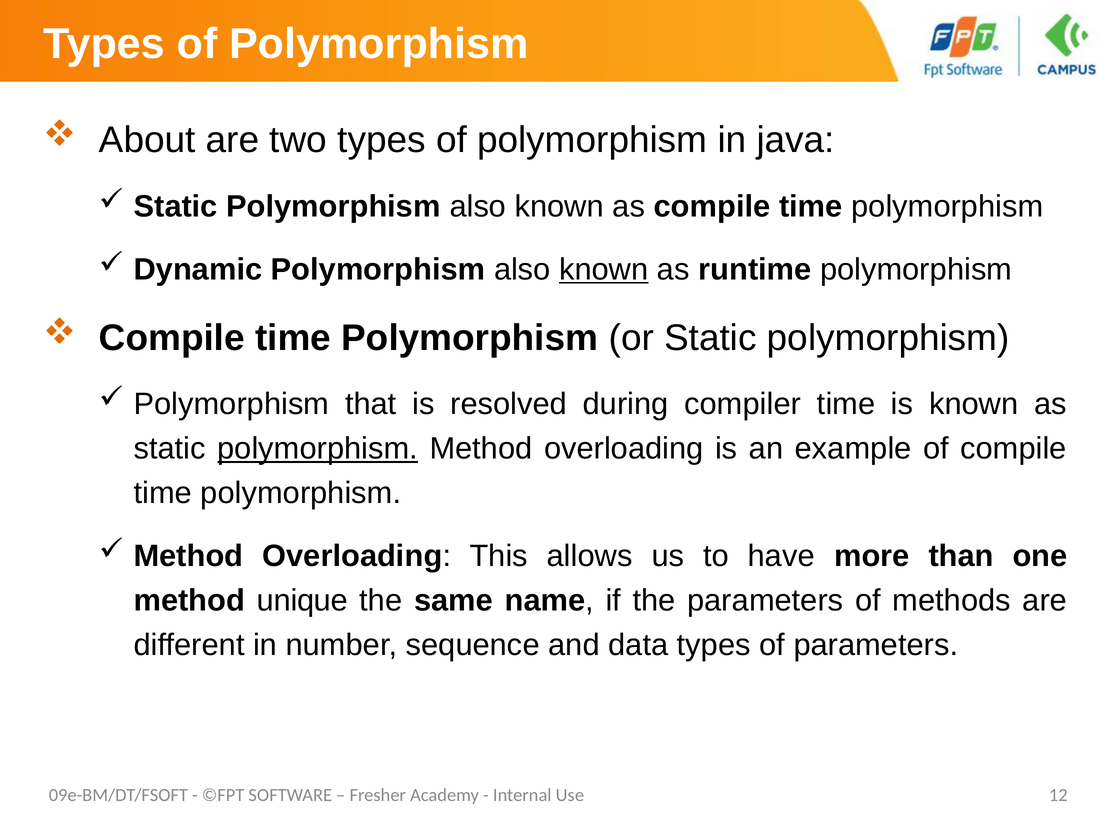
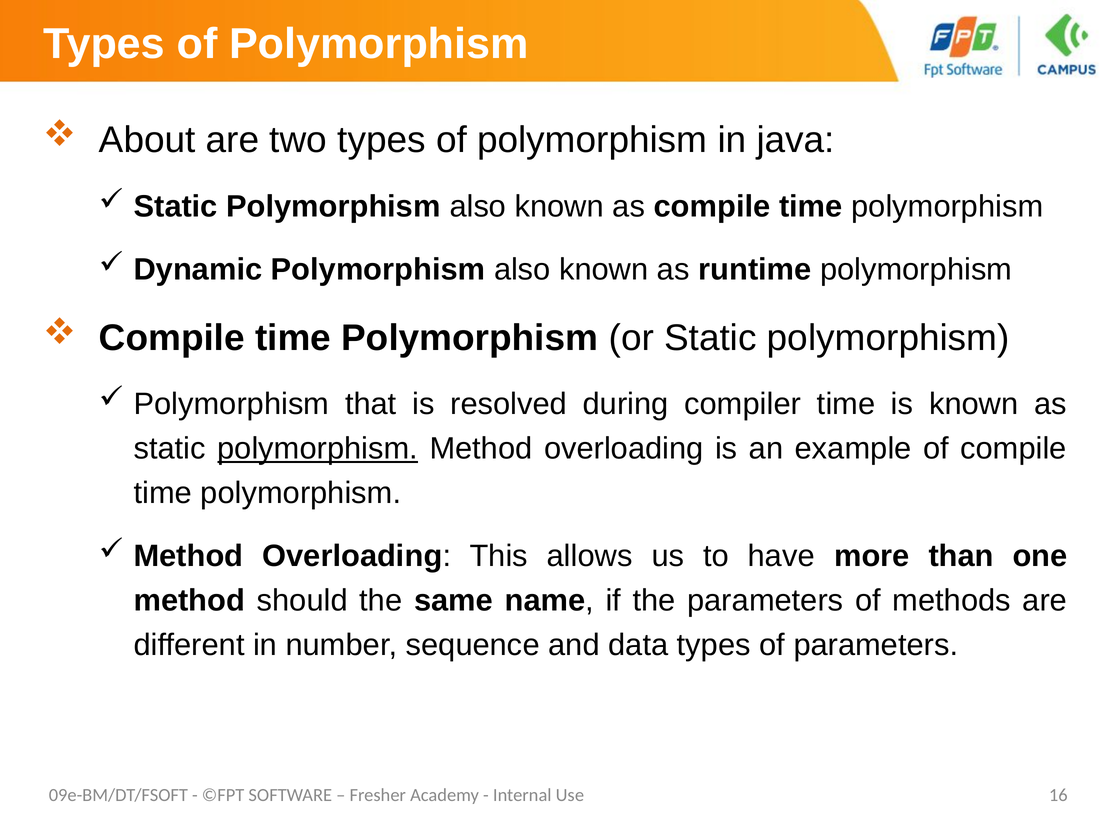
known underline: present -> none (604, 269)
unique: unique -> should (302, 600)
12: 12 -> 16 (1058, 795)
